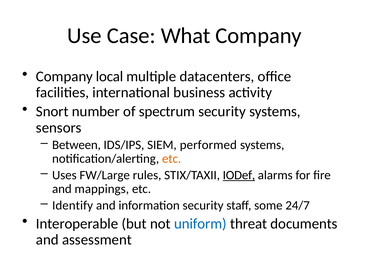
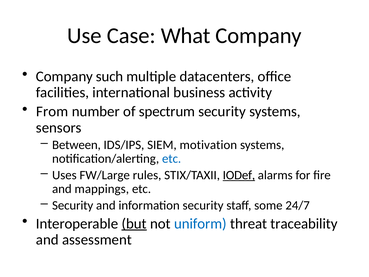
local: local -> such (110, 76)
Snort: Snort -> From (52, 111)
performed: performed -> motivation (208, 145)
etc colour: orange -> blue (172, 159)
Identify: Identify -> Security (73, 205)
but underline: none -> present (134, 223)
documents: documents -> traceability (304, 223)
